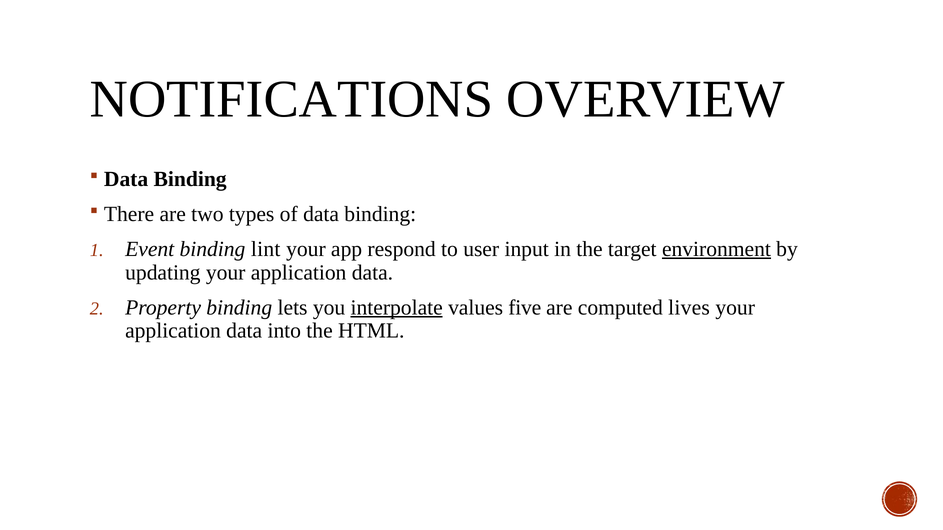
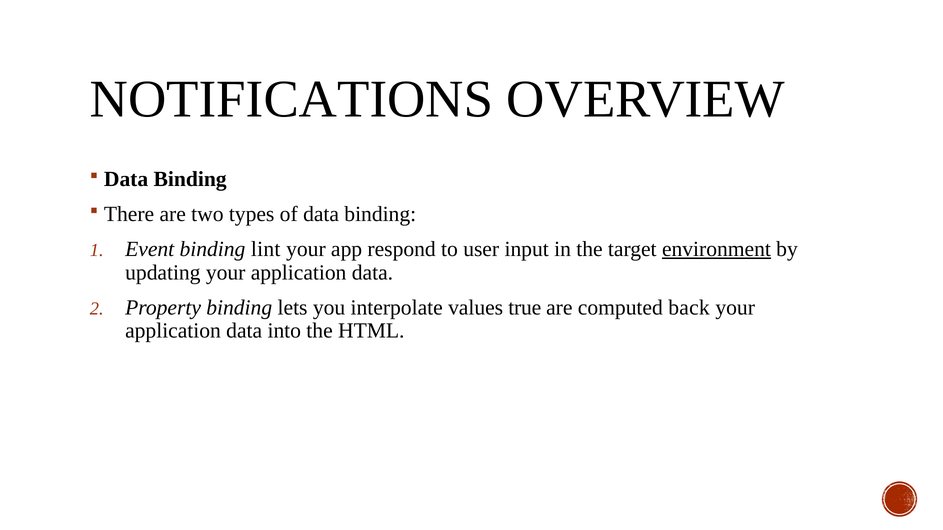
interpolate underline: present -> none (397, 308)
five: five -> true (525, 308)
lives: lives -> back (689, 308)
